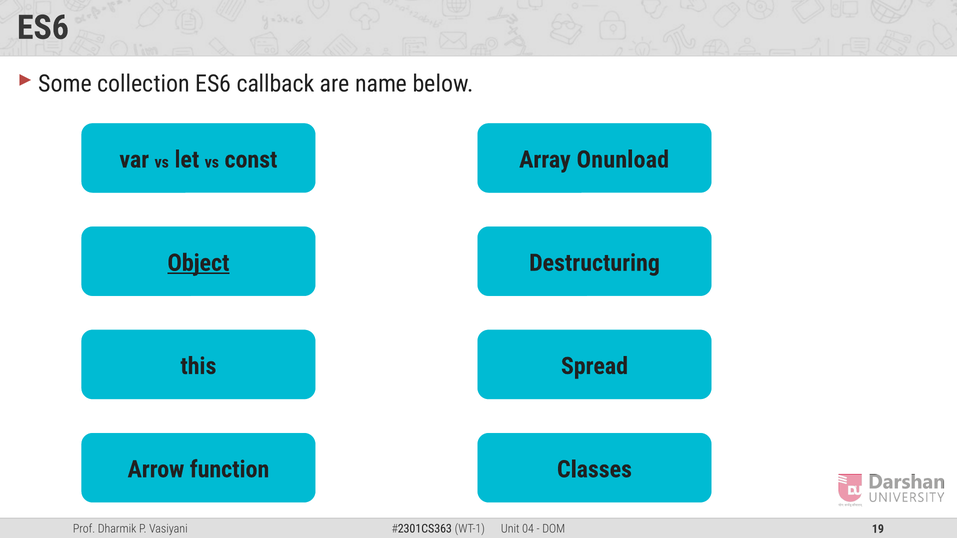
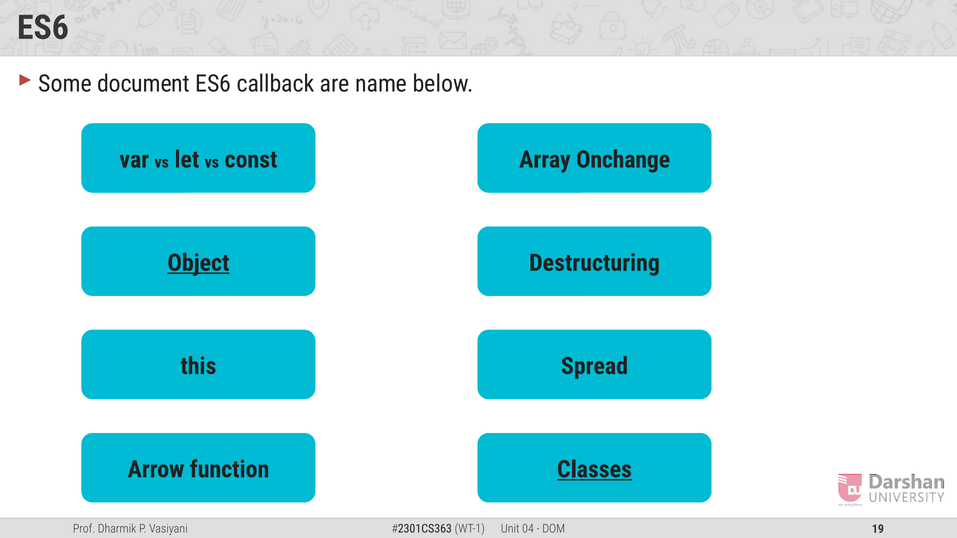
collection: collection -> document (144, 84)
Onunload: Onunload -> Onchange (623, 160)
Classes underline: none -> present (594, 470)
